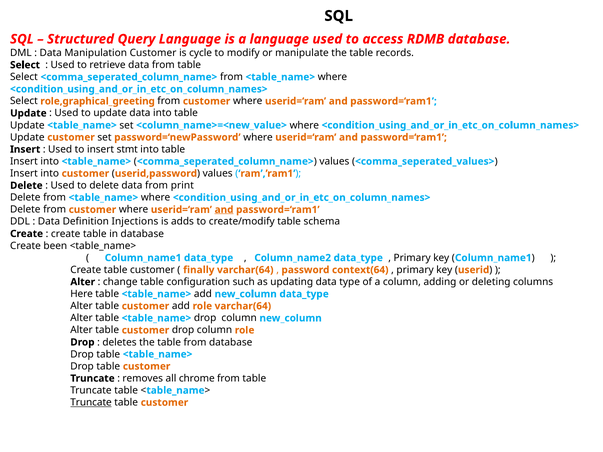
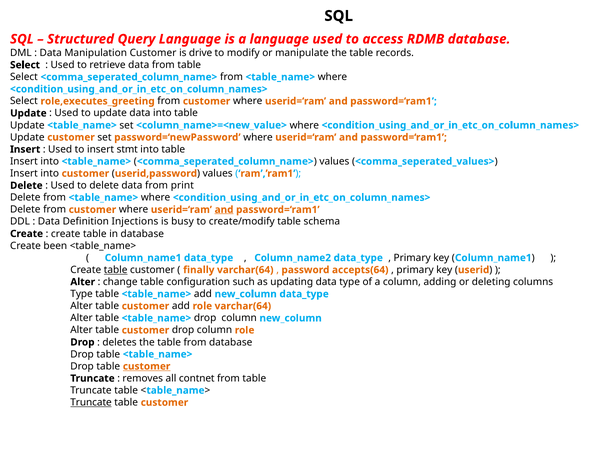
cycle: cycle -> drive (201, 53)
role,graphical_greeting: role,graphical_greeting -> role,executes_greeting (98, 101)
adds: adds -> busy (182, 222)
table underline: none -> present (116, 270)
context(64: context(64 -> accepts(64 (360, 270)
Here: Here -> Type (82, 294)
customer underline: none -> present (147, 367)
chrome: chrome -> contnet (197, 379)
